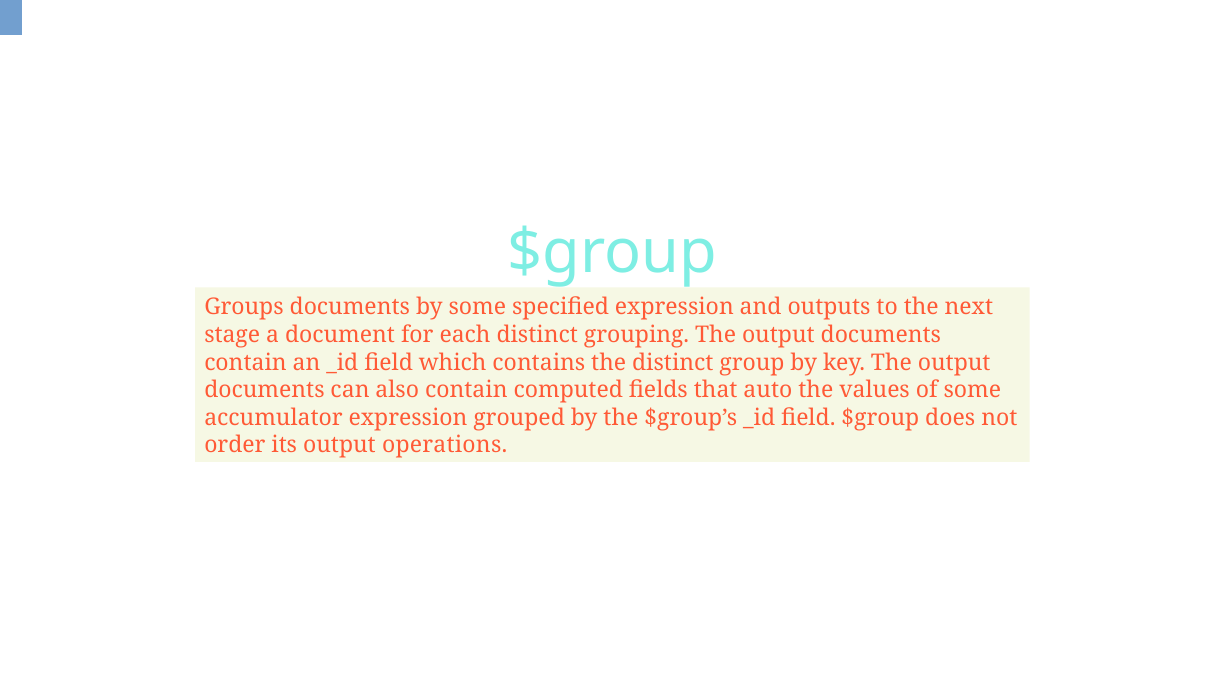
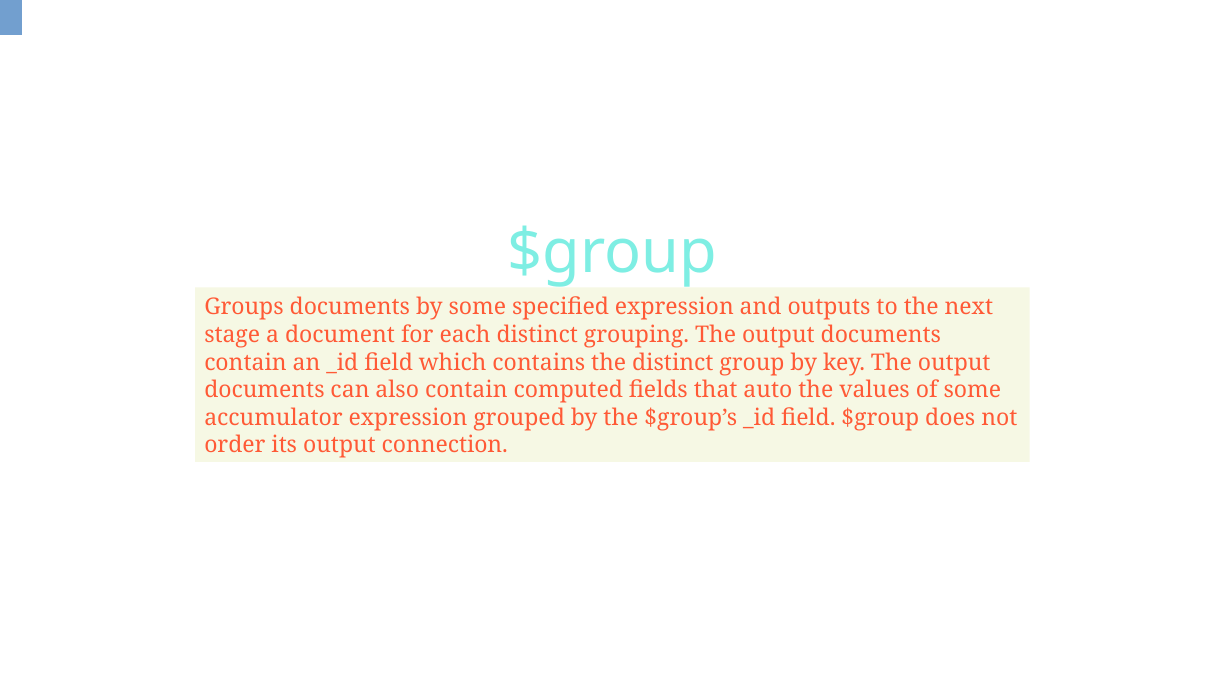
operations: operations -> connection (445, 445)
